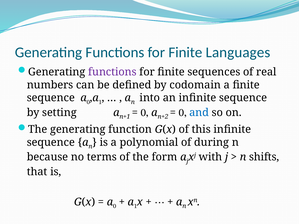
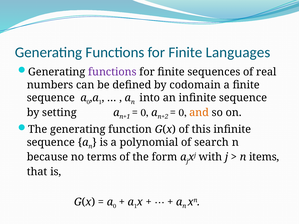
and colour: blue -> orange (199, 113)
during: during -> search (211, 142)
shifts: shifts -> items (264, 157)
